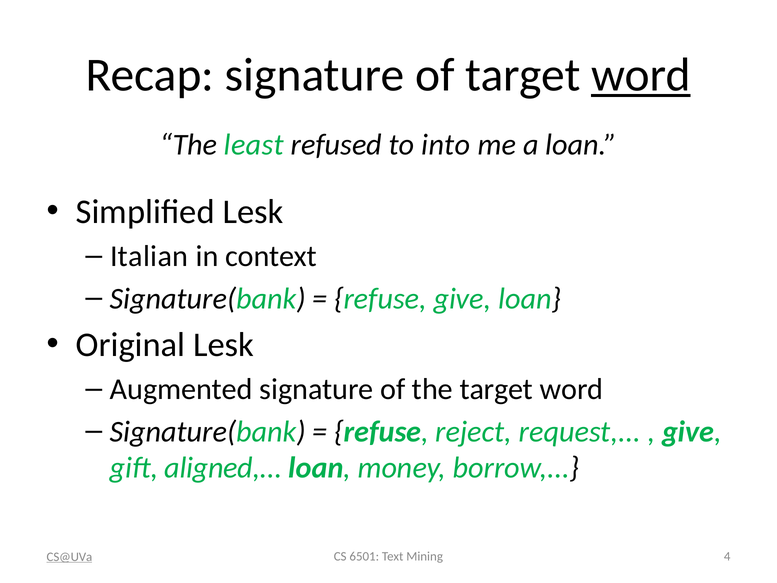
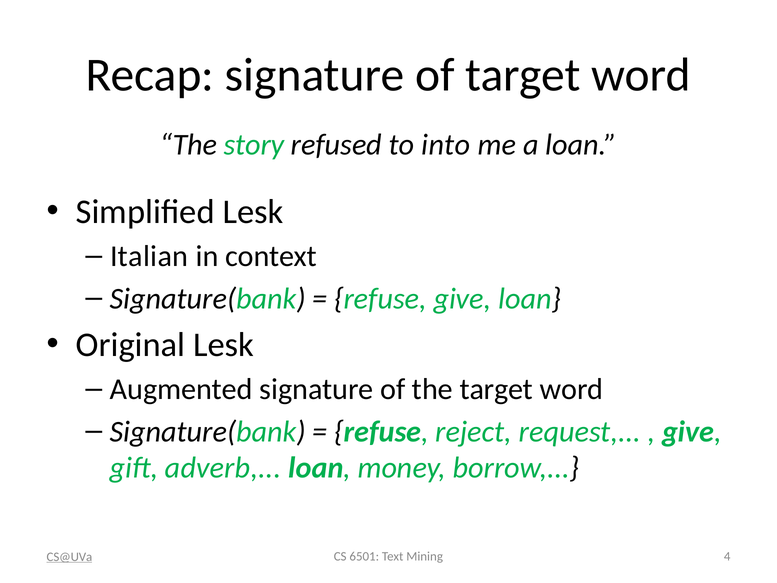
word underline: present -> none (641, 75)
least: least -> story (254, 145)
aligned: aligned -> adverb (223, 468)
